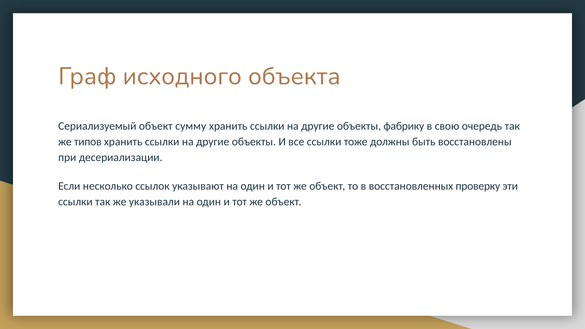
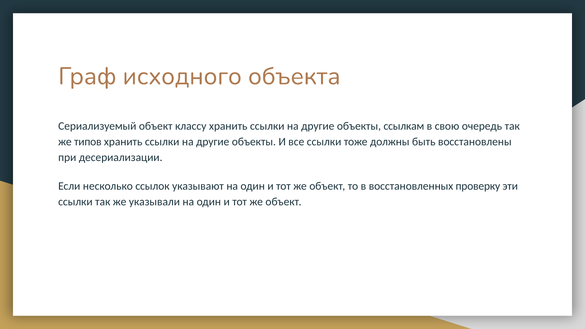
сумму: сумму -> классу (191, 126)
фабрику: фабрику -> ссылкам (404, 126)
